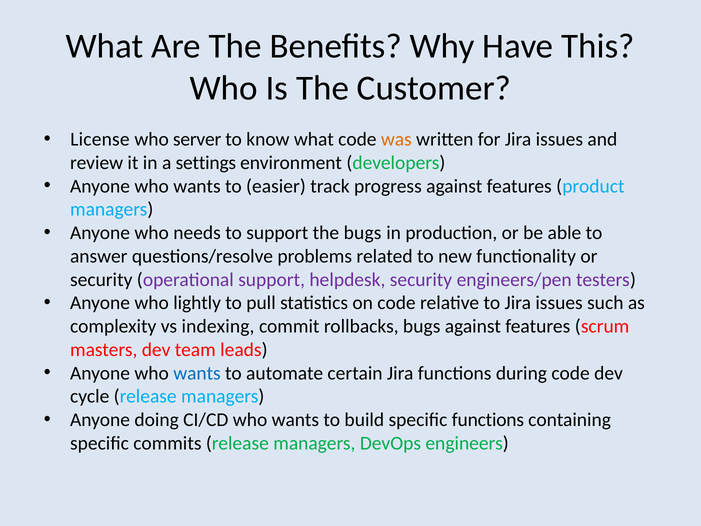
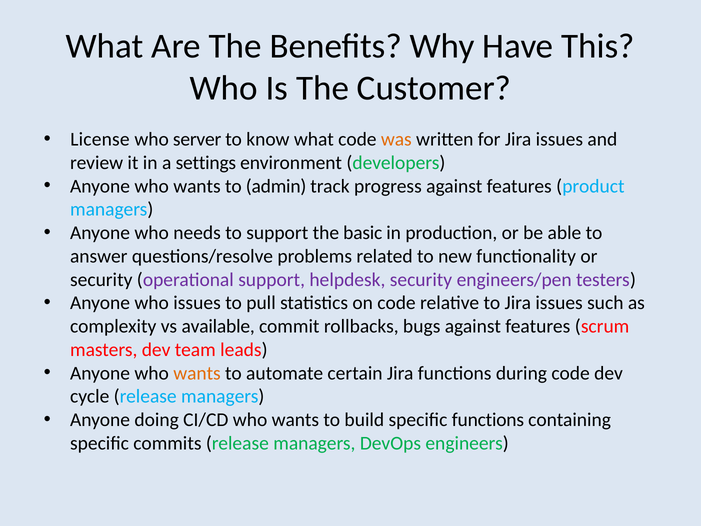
easier: easier -> admin (276, 186)
the bugs: bugs -> basic (363, 233)
who lightly: lightly -> issues (197, 303)
indexing: indexing -> available (218, 326)
wants colour: blue -> orange (197, 373)
